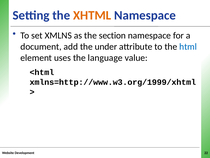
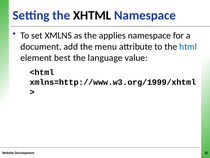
XHTML colour: orange -> black (92, 15)
section: section -> applies (112, 35)
under: under -> menu (106, 47)
uses: uses -> best (62, 58)
